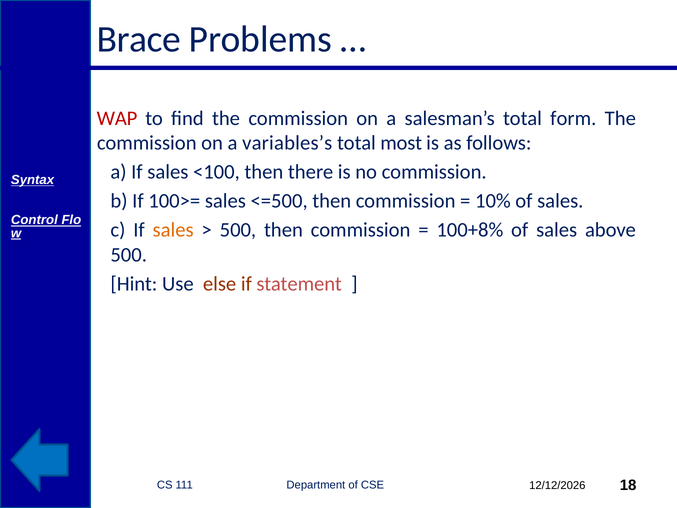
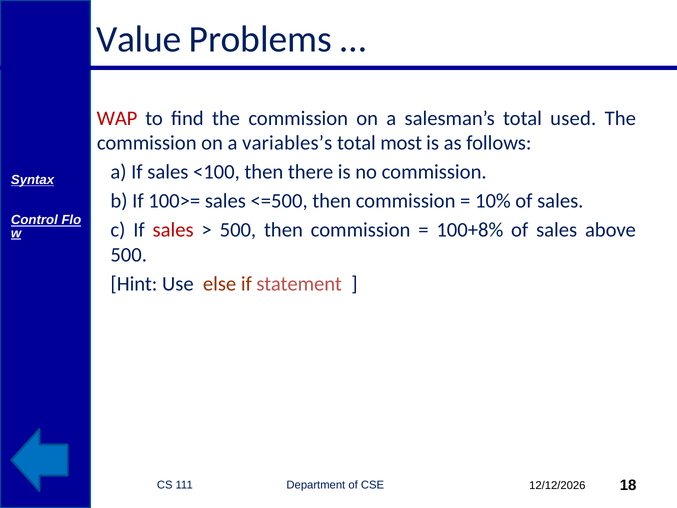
Brace: Brace -> Value (139, 39)
form: form -> used (573, 118)
sales colour: orange -> red (173, 230)
